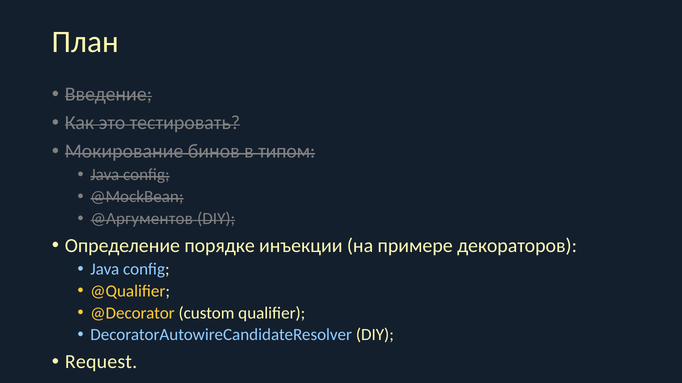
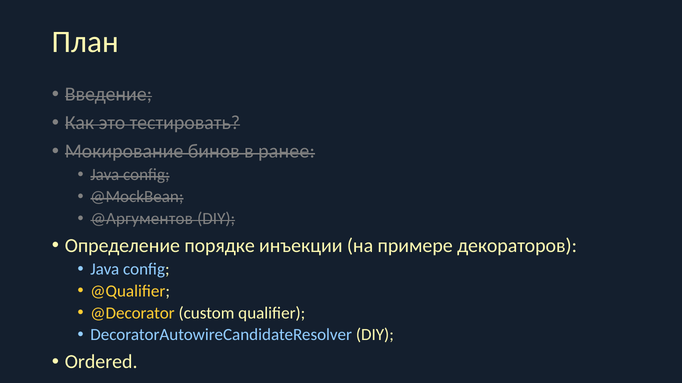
типом: типом -> ранее (286, 152)
Request: Request -> Ordered (101, 362)
